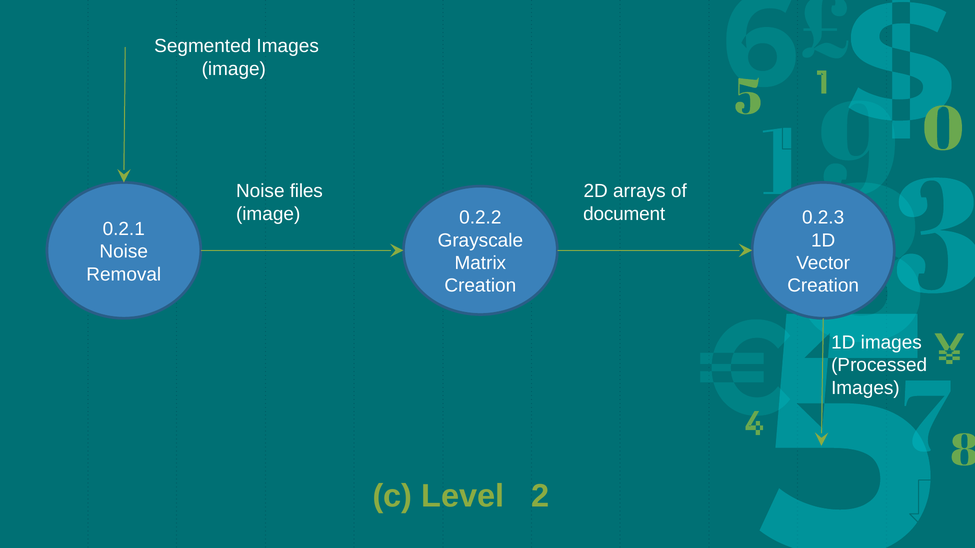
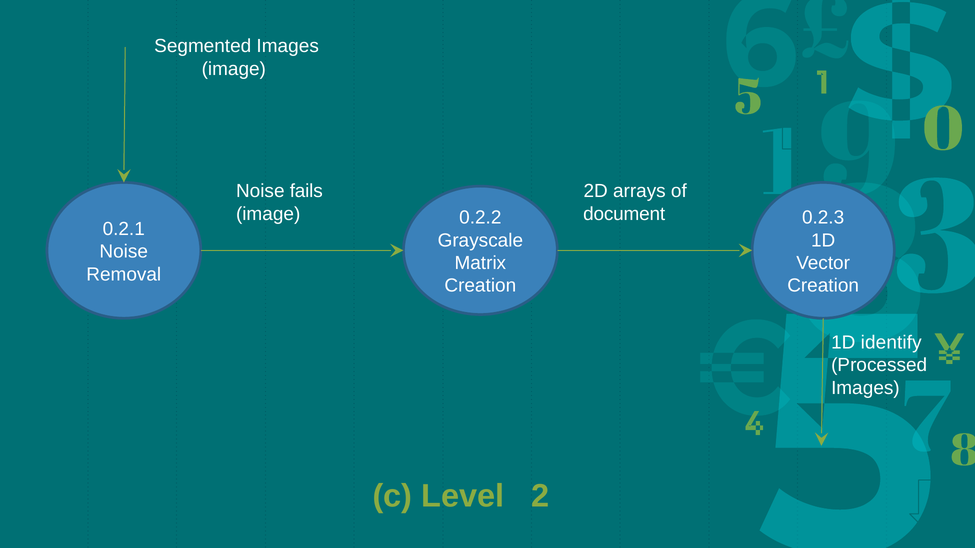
files: files -> fails (306, 191)
1D images: images -> identify (891, 343)
